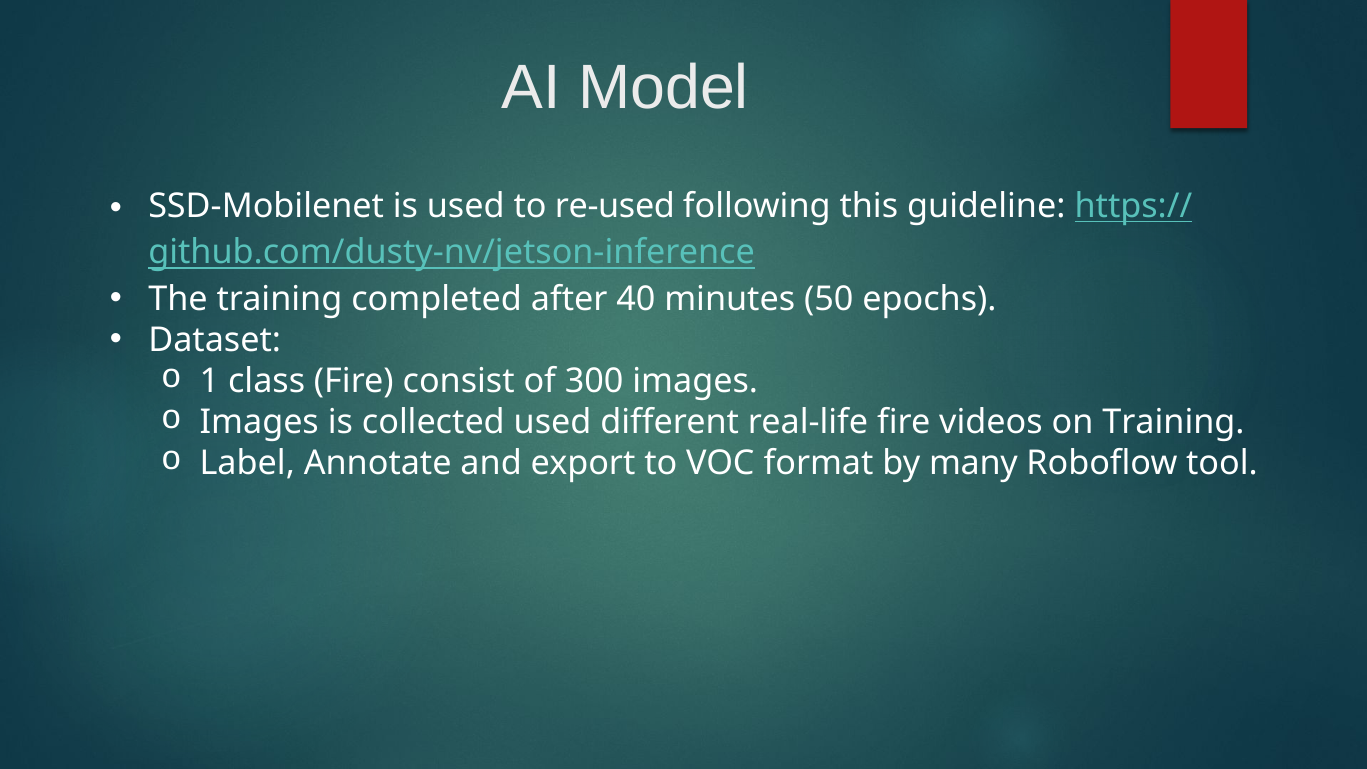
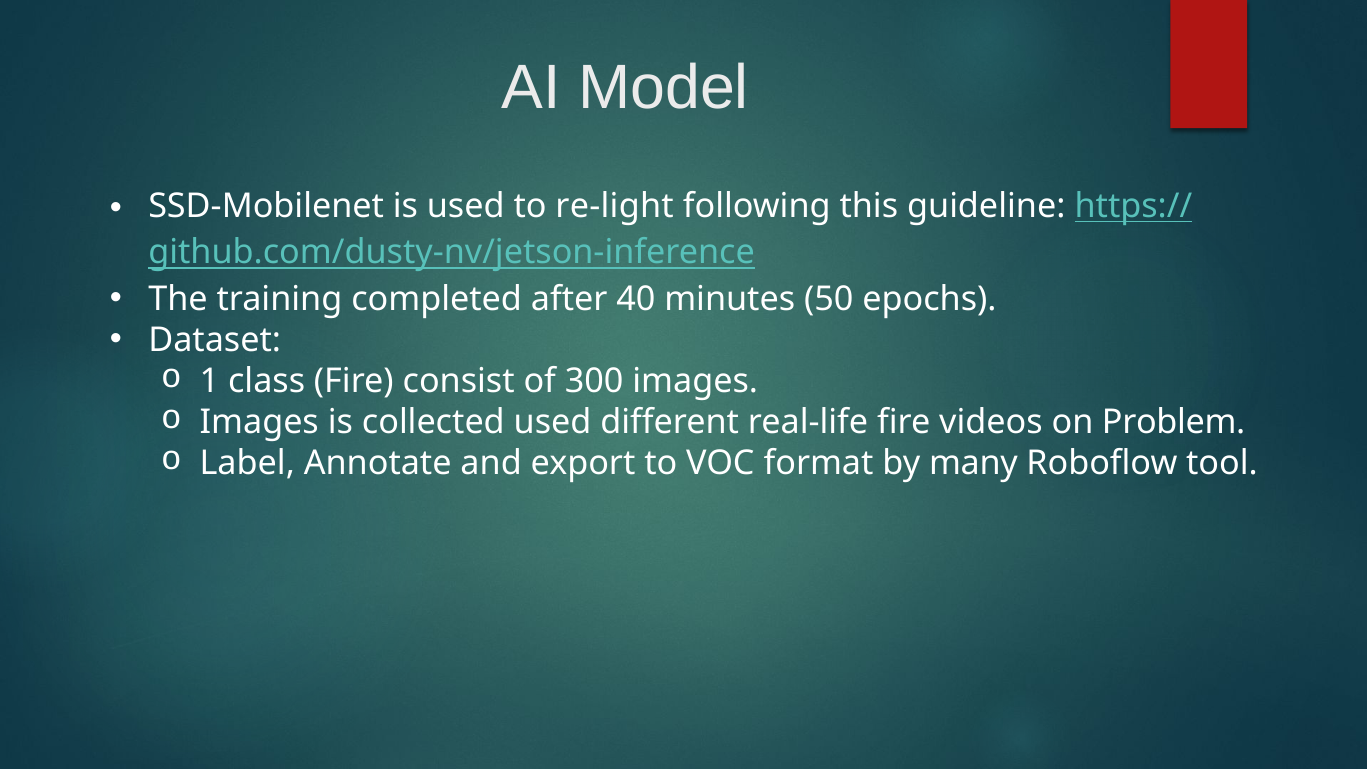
re-used: re-used -> re-light (615, 206)
on Training: Training -> Problem (1174, 422)
